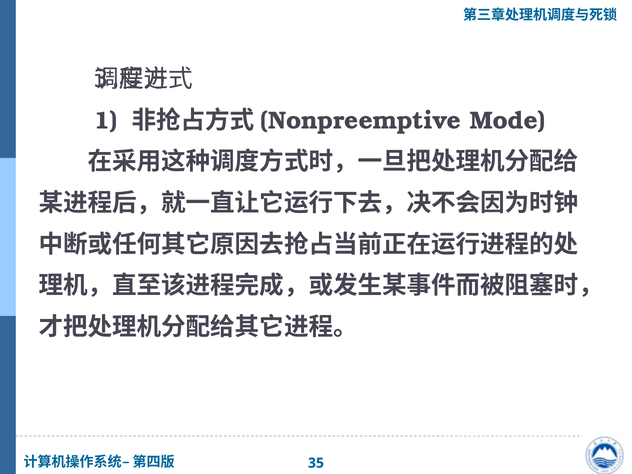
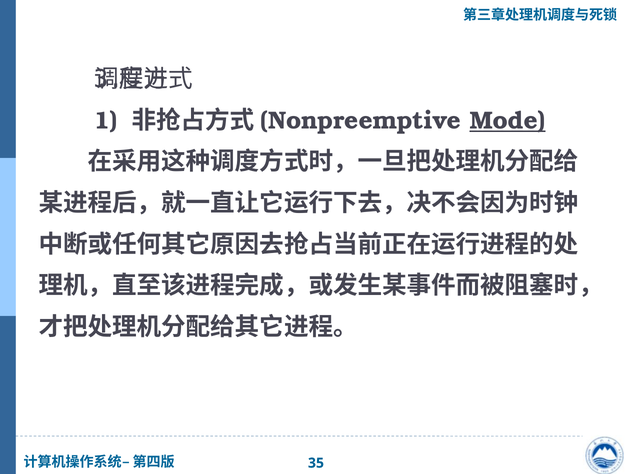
Mode underline: none -> present (508, 121)
